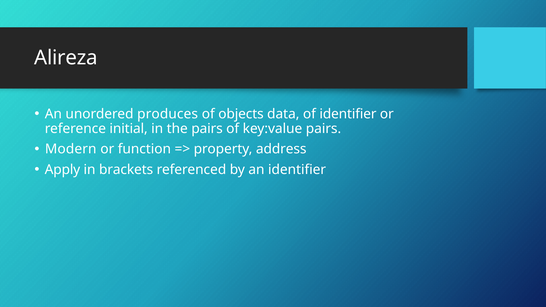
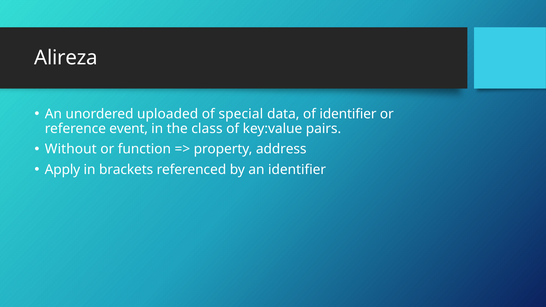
produces: produces -> uploaded (168, 114)
objects: objects -> special (241, 114)
initial: initial -> event (129, 129)
the pairs: pairs -> class (207, 129)
Modern: Modern -> Without (71, 149)
